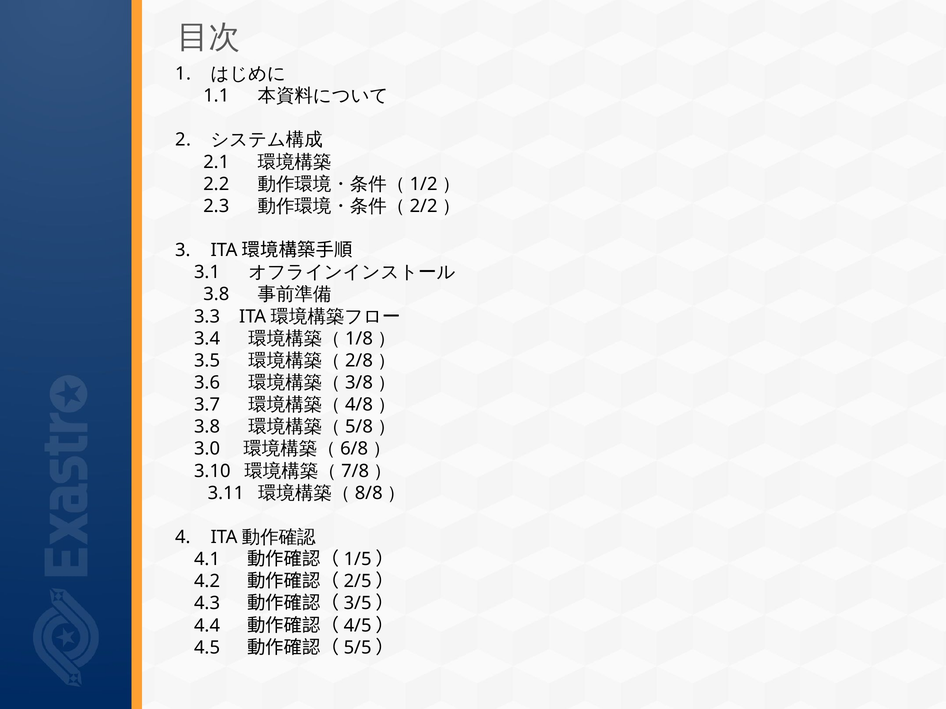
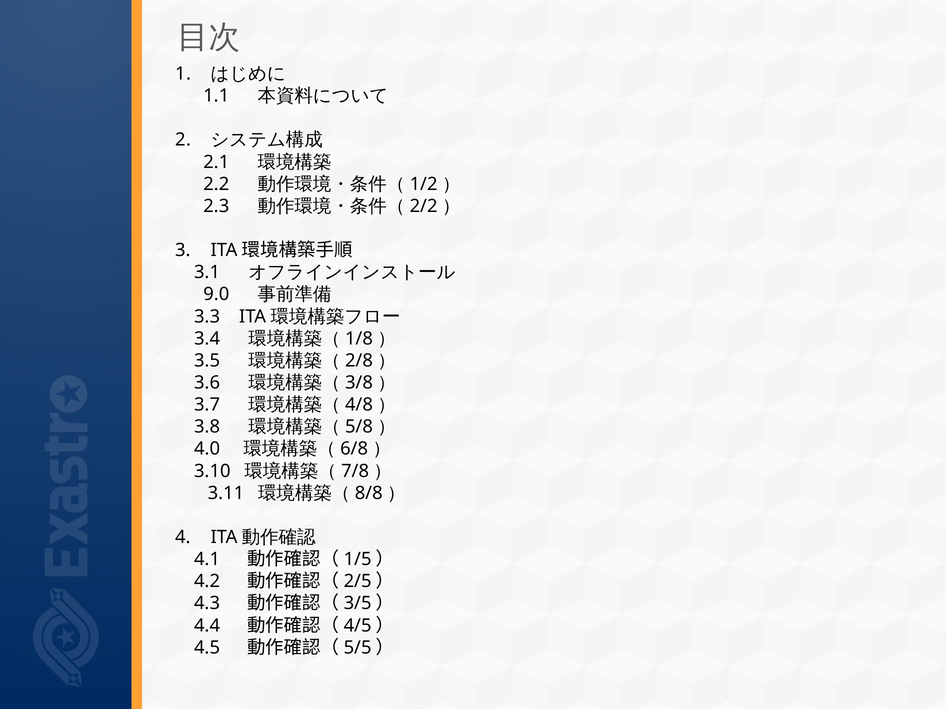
3.8: 3.8 -> 9.0 (216, 295)
3.0: 3.0 -> 4.0 (207, 449)
